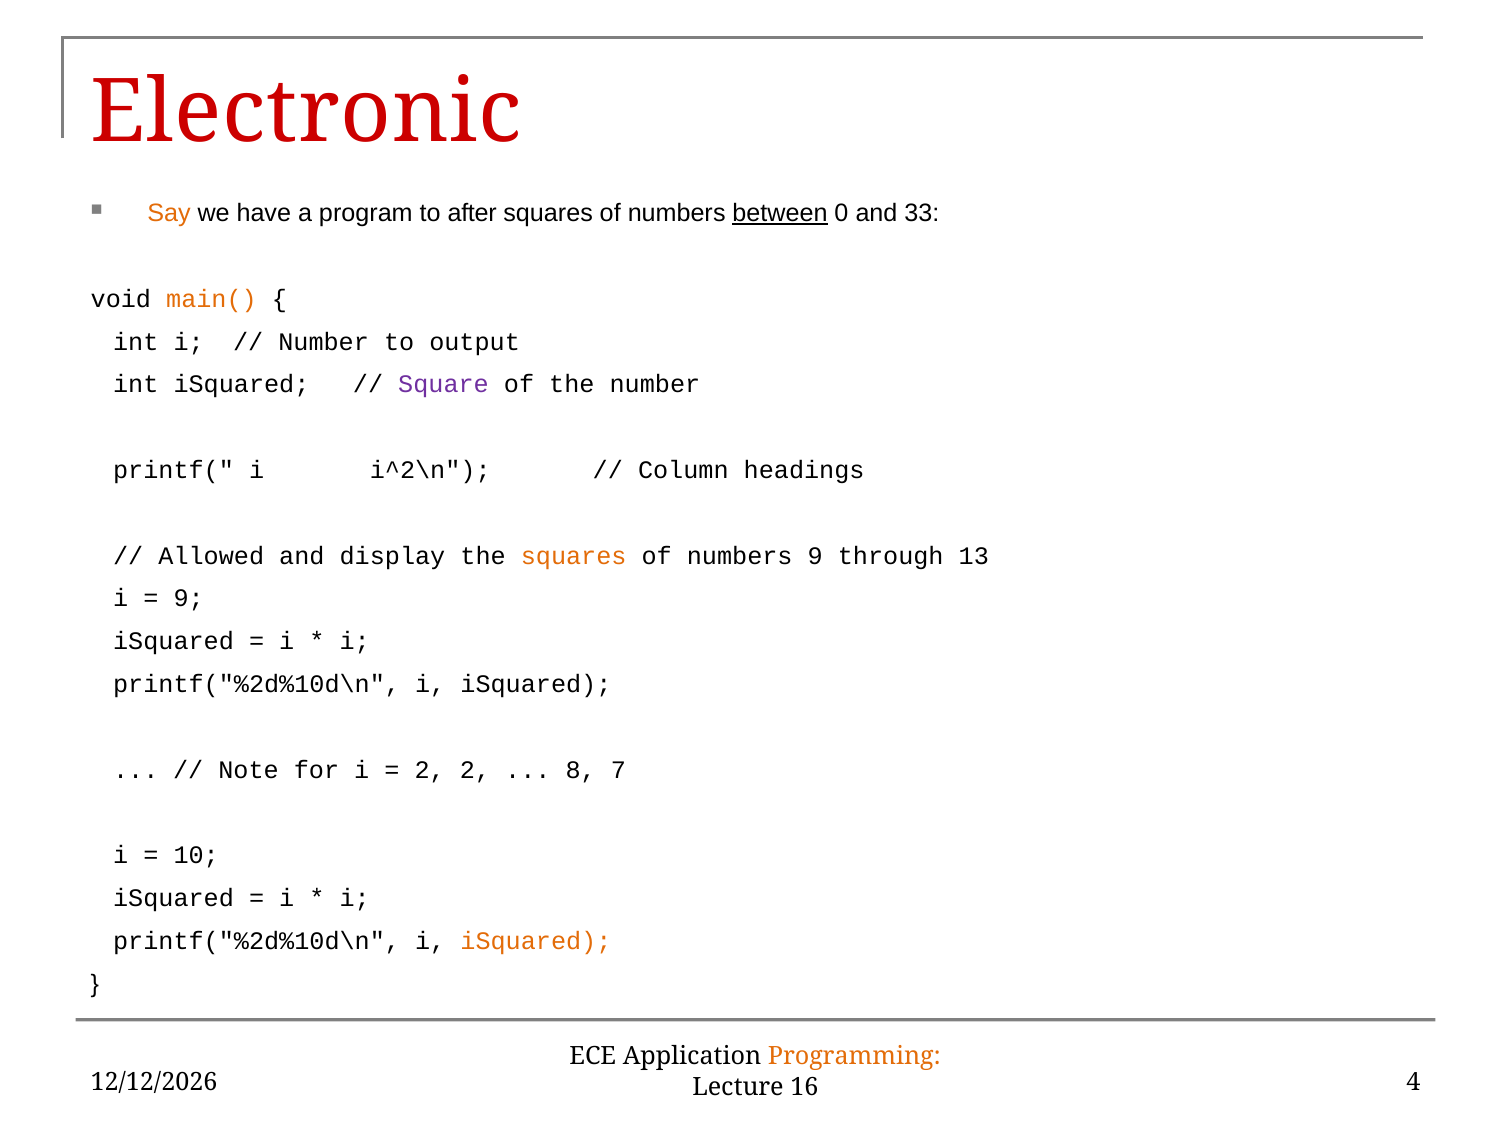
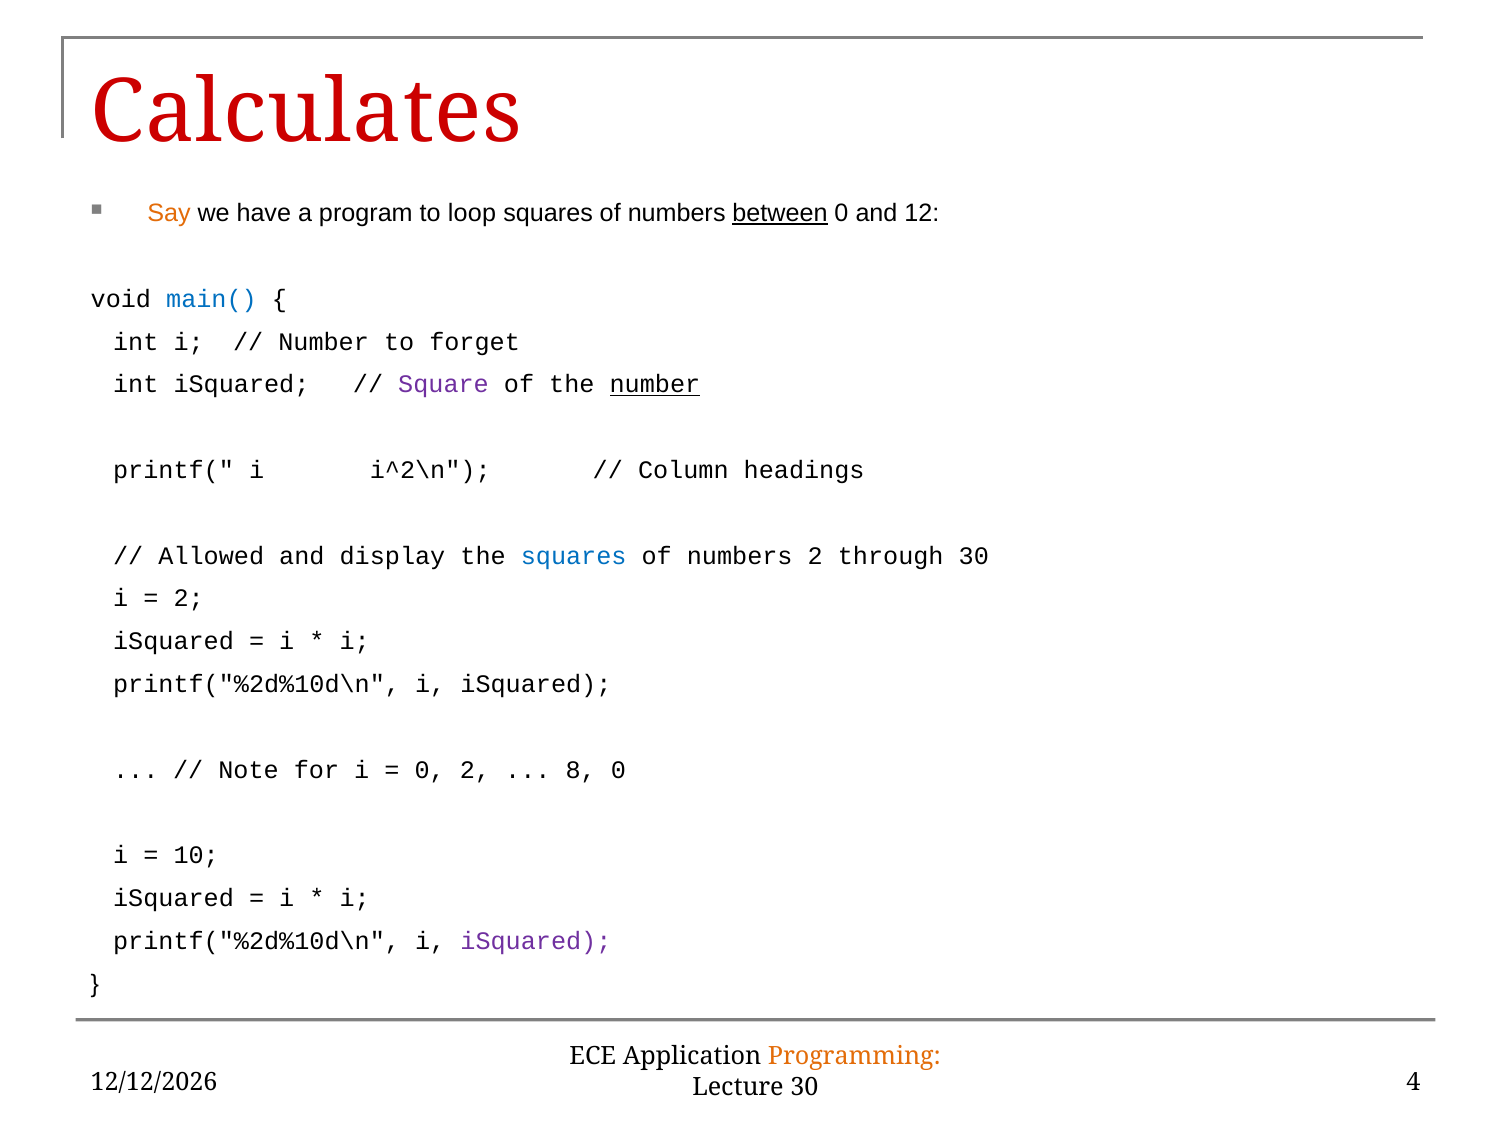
Electronic: Electronic -> Calculates (307, 113)
after: after -> loop (472, 213)
33: 33 -> 12 (922, 213)
main( colour: orange -> blue (211, 299)
output: output -> forget (475, 342)
number underline: none -> present (655, 385)
squares colour: orange -> blue (574, 556)
numbers 9: 9 -> 2 (815, 556)
through 13: 13 -> 30 (974, 556)
9: 9 -> 2 (189, 599)
2: 2 -> 0 (430, 770)
8 7: 7 -> 0 (618, 770)
iSquared colour: orange -> purple (536, 941)
Lecture 16: 16 -> 30 (804, 1087)
